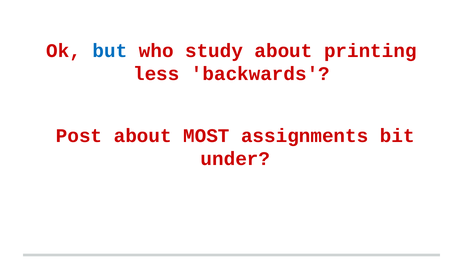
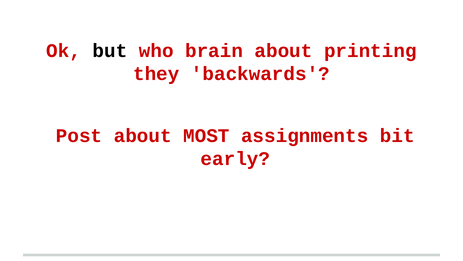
but colour: blue -> black (110, 51)
study: study -> brain (214, 51)
less: less -> they (156, 74)
under: under -> early (235, 159)
